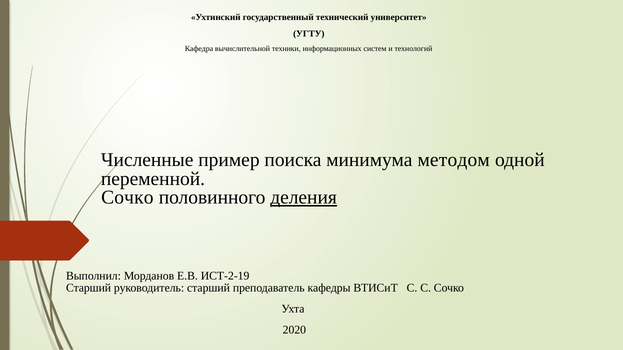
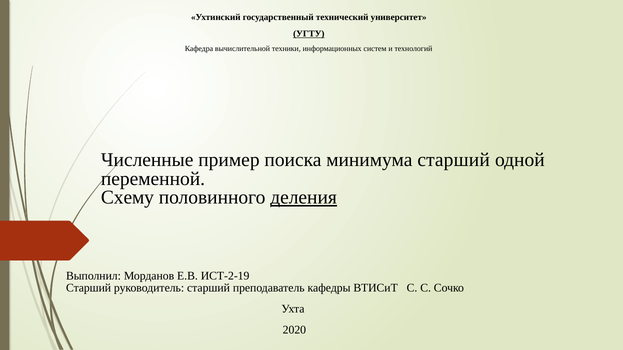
УГТУ underline: none -> present (309, 34)
минимума методом: методом -> старший (454, 160)
Сочко: Сочко -> Схему (127, 198)
